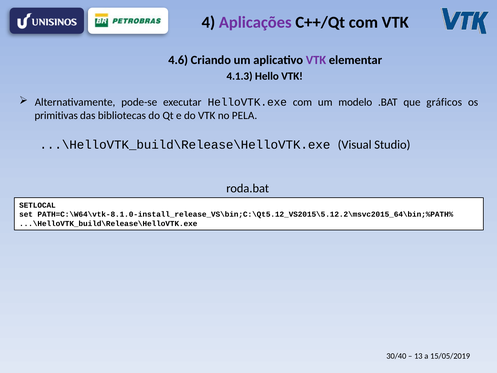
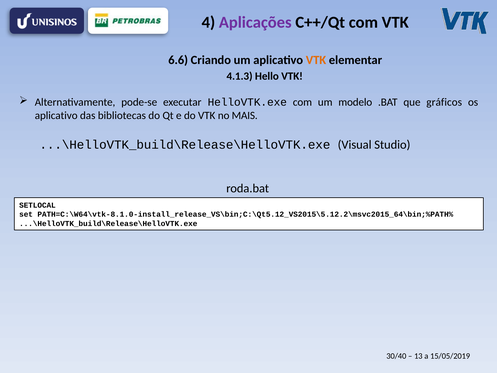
4.6: 4.6 -> 6.6 (178, 60)
VTK colour: purple -> orange (316, 60)
primitivas: primitivas -> aplicativo (56, 116)
PELA: PELA -> MAIS (245, 116)
